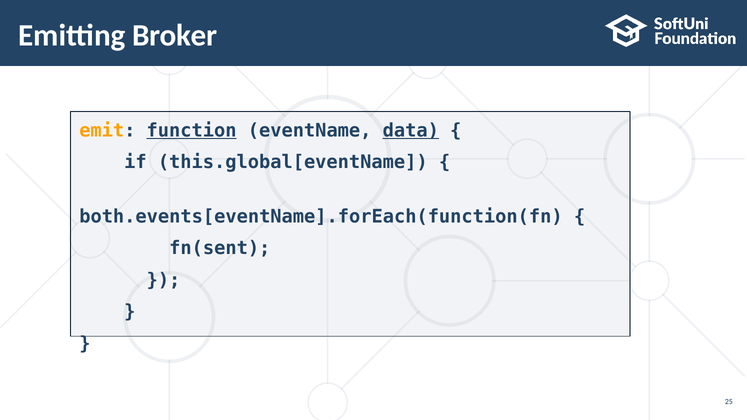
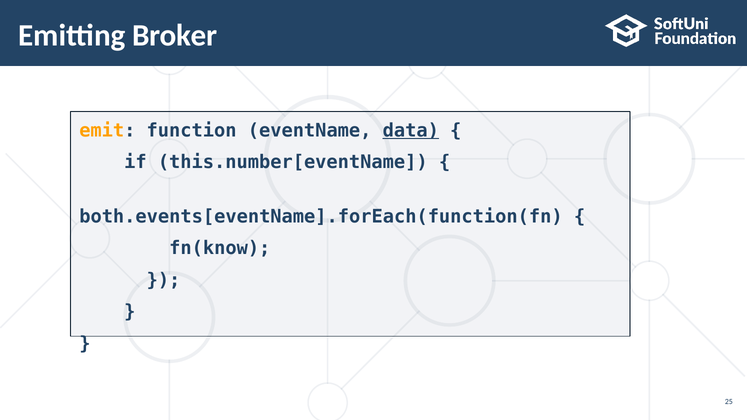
function underline: present -> none (192, 131)
this.global[eventName: this.global[eventName -> this.number[eventName (293, 162)
fn(sent: fn(sent -> fn(know (220, 248)
